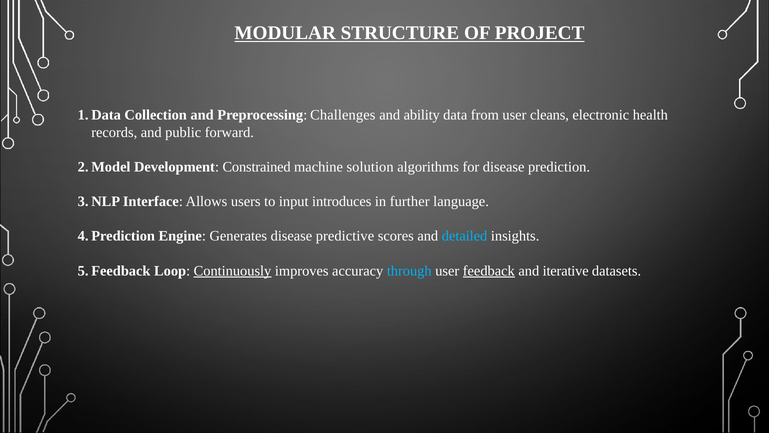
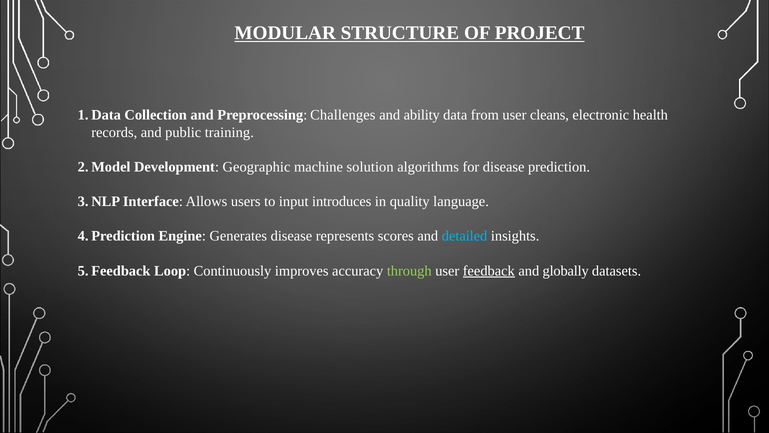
forward: forward -> training (229, 132)
Constrained: Constrained -> Geographic (257, 167)
further: further -> quality (410, 201)
predictive: predictive -> represents (345, 236)
Continuously underline: present -> none (233, 271)
through colour: light blue -> light green (409, 271)
iterative: iterative -> globally (566, 271)
